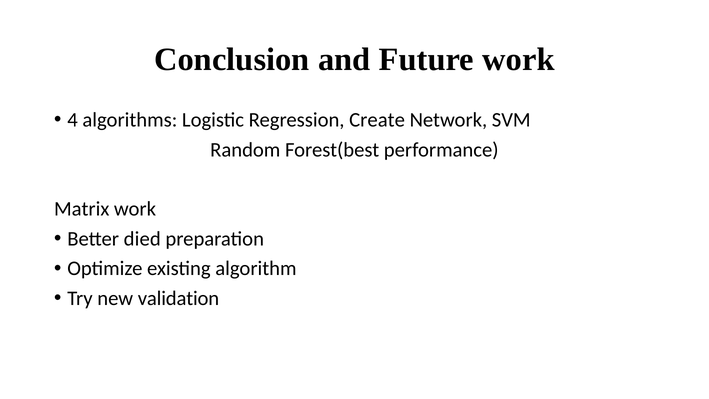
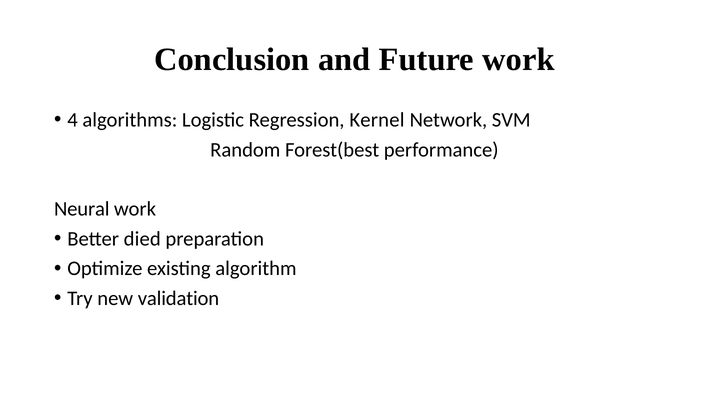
Create: Create -> Kernel (377, 120)
Matrix: Matrix -> Neural (82, 209)
